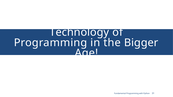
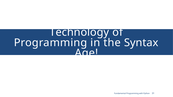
Bigger: Bigger -> Syntax (141, 43)
